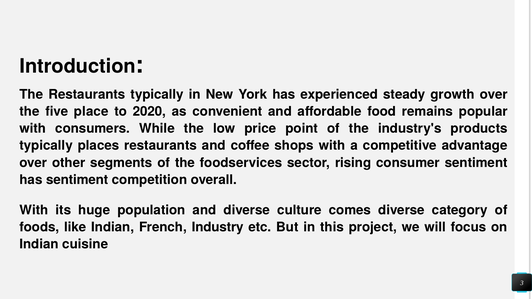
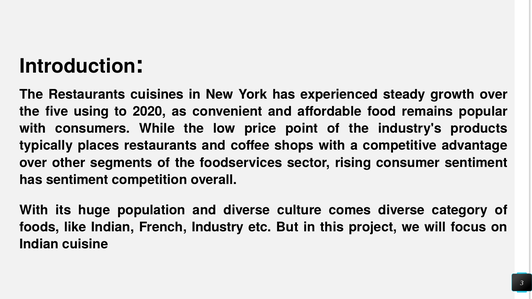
Restaurants typically: typically -> cuisines (157, 94)
place: place -> using (91, 112)
